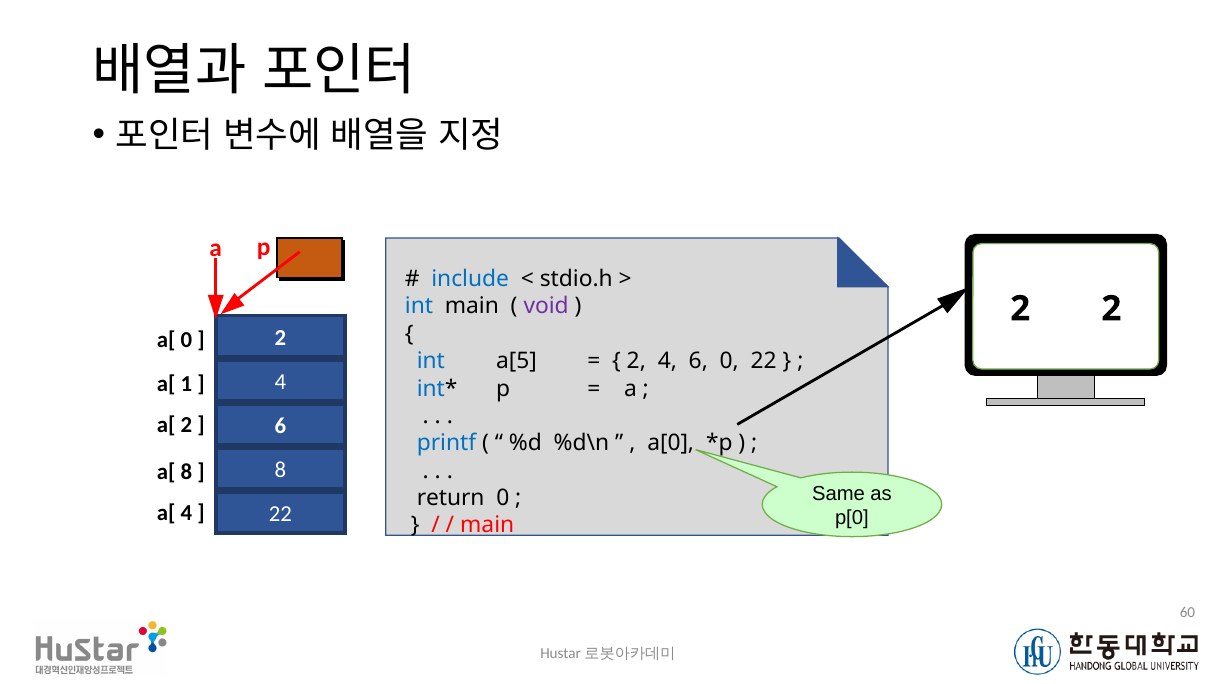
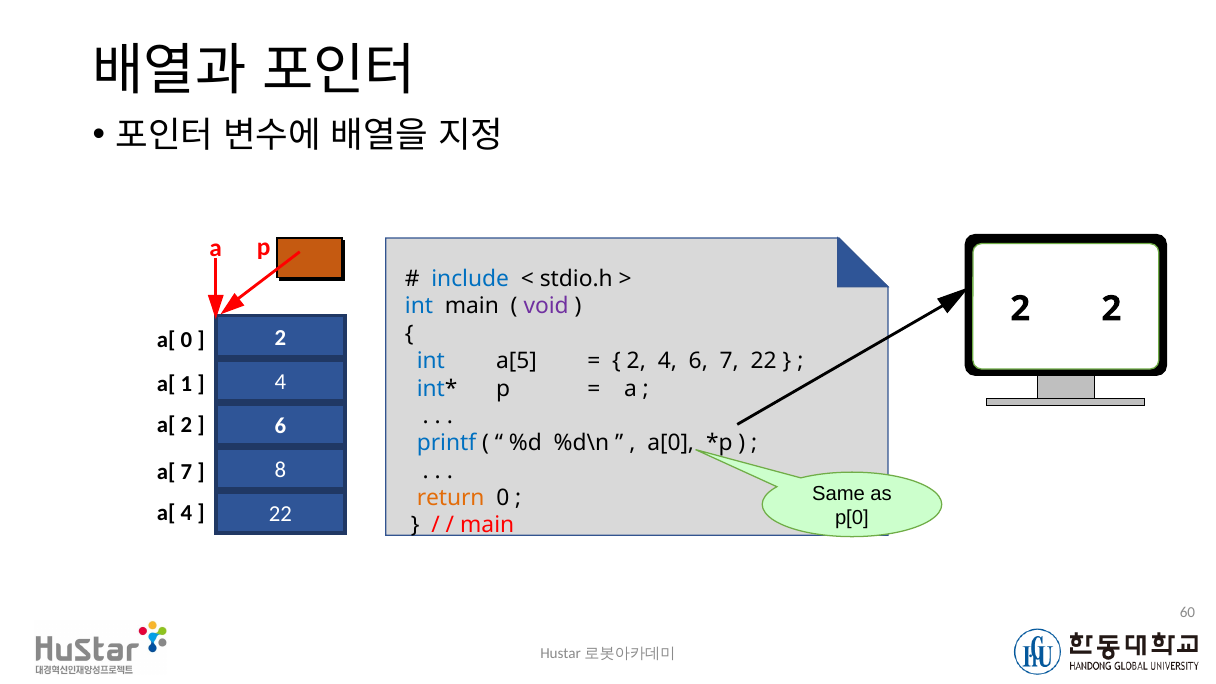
6 0: 0 -> 7 (729, 361)
a[ 8: 8 -> 7 (186, 472)
return colour: black -> orange (451, 498)
